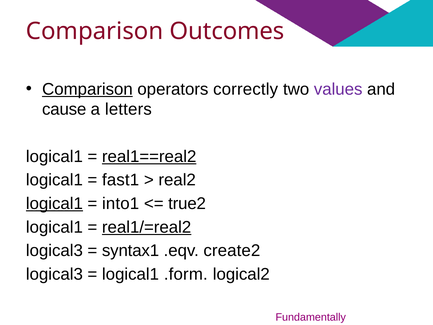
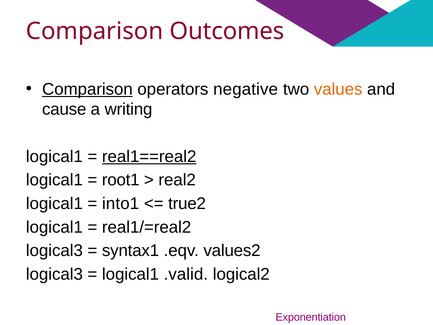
correctly: correctly -> negative (246, 89)
values colour: purple -> orange (338, 89)
letters: letters -> writing (129, 109)
fast1: fast1 -> root1 (121, 180)
logical1 underline: present -> none (54, 203)
real1/=real2 underline: present -> none (147, 227)
create2: create2 -> values2 (232, 251)
.form: .form -> .valid (186, 274)
Fundamentally: Fundamentally -> Exponentiation (311, 317)
